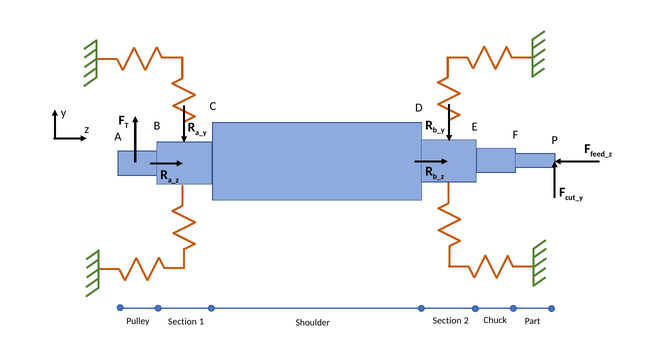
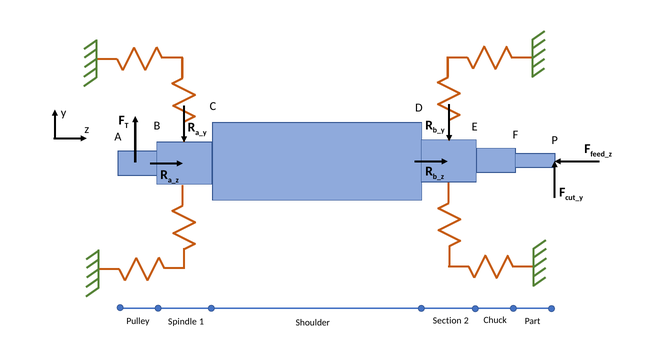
Pulley Section: Section -> Spindle (182, 322)
